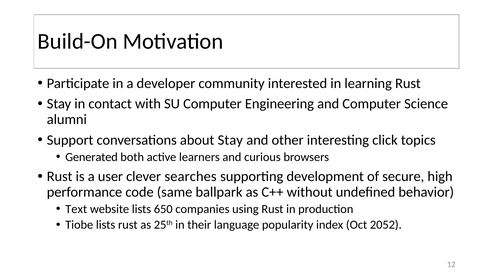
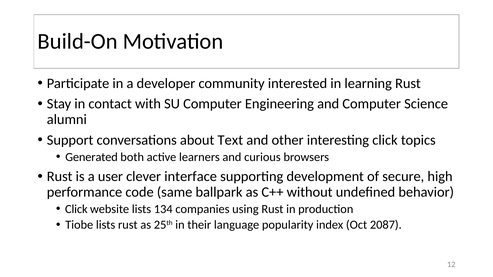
about Stay: Stay -> Text (230, 140)
searches: searches -> interface (191, 177)
Text: Text -> Click (76, 209)
650: 650 -> 134 (163, 209)
2052: 2052 -> 2087 (386, 225)
